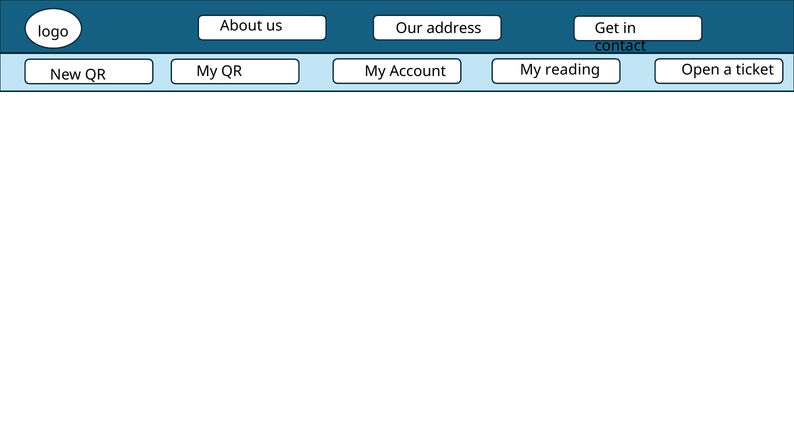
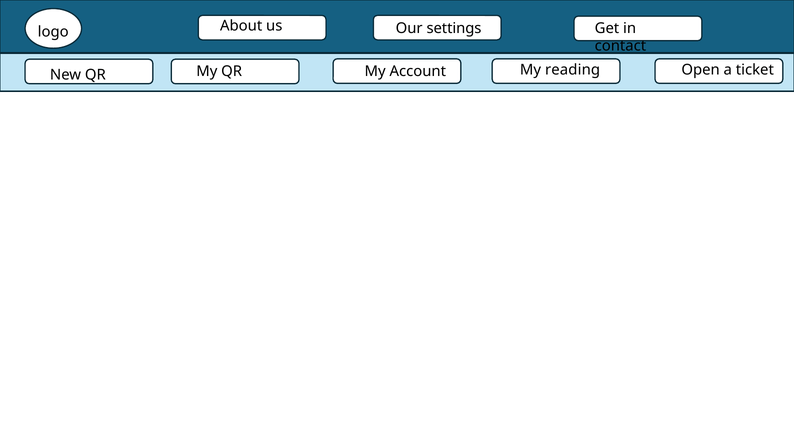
address: address -> settings (454, 29)
